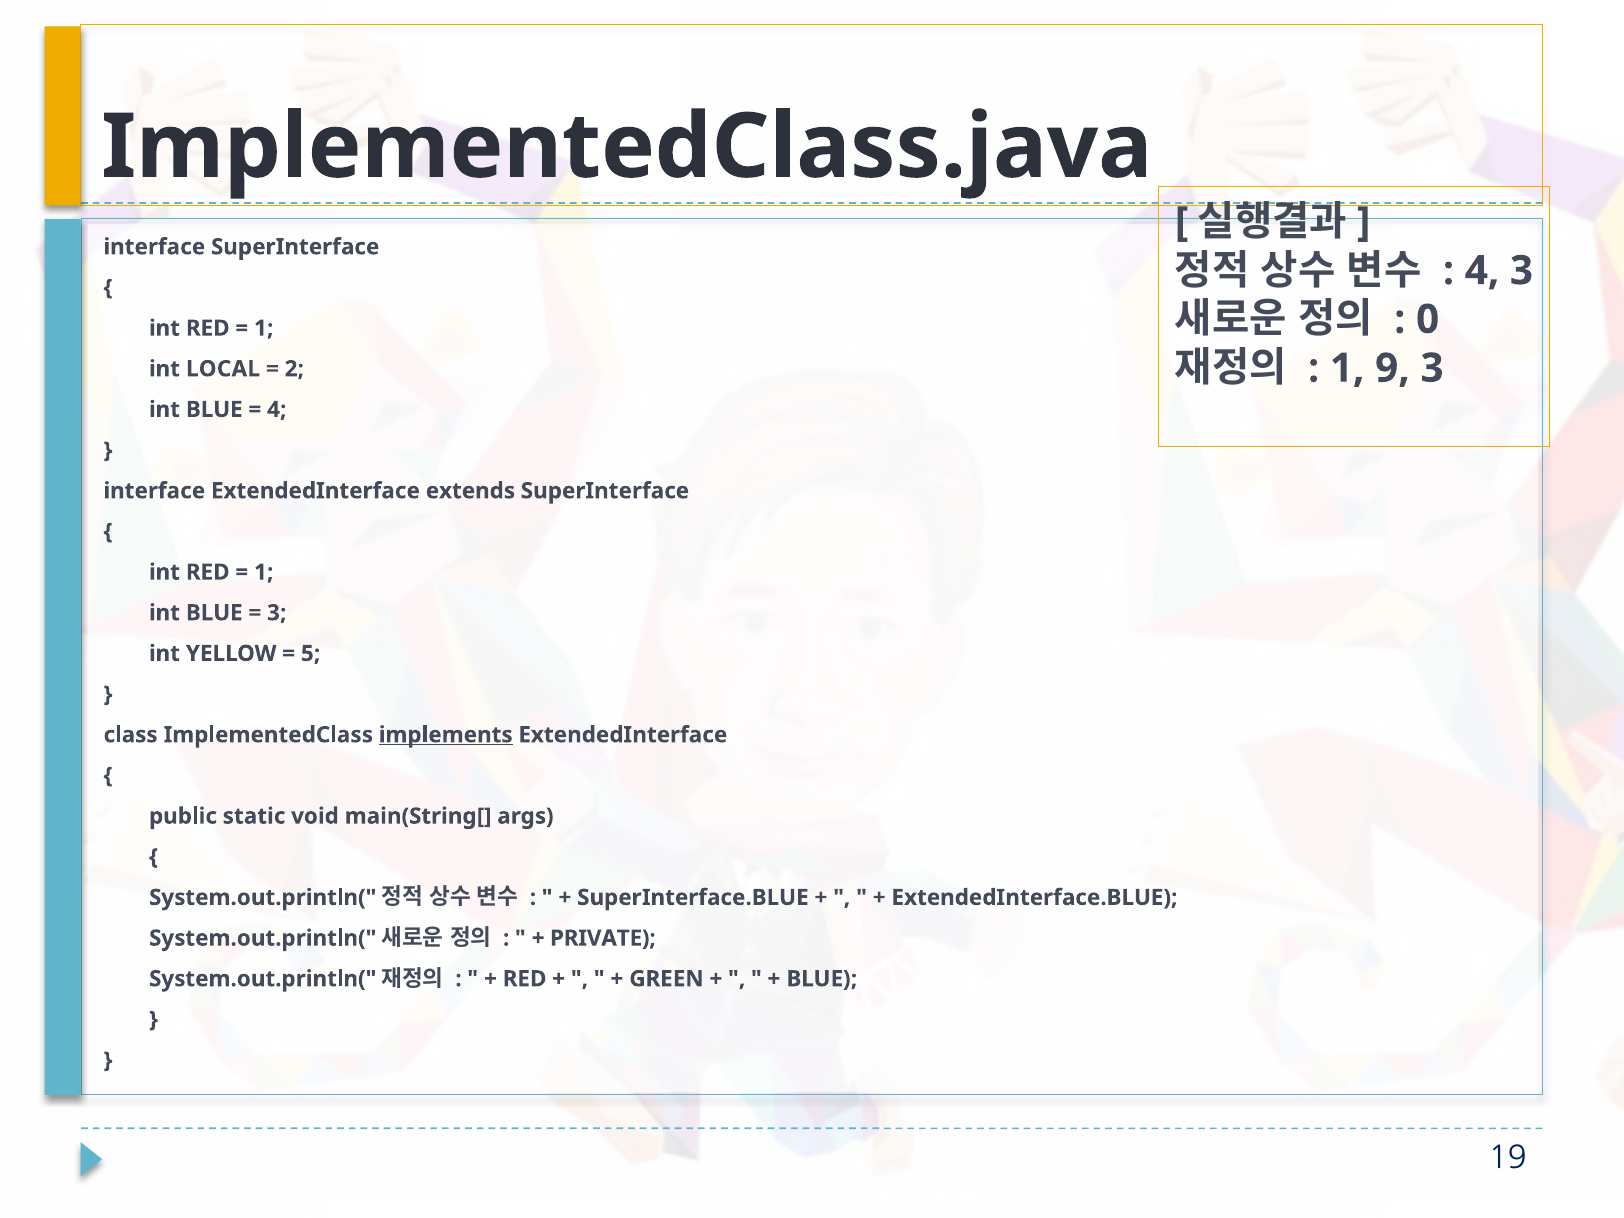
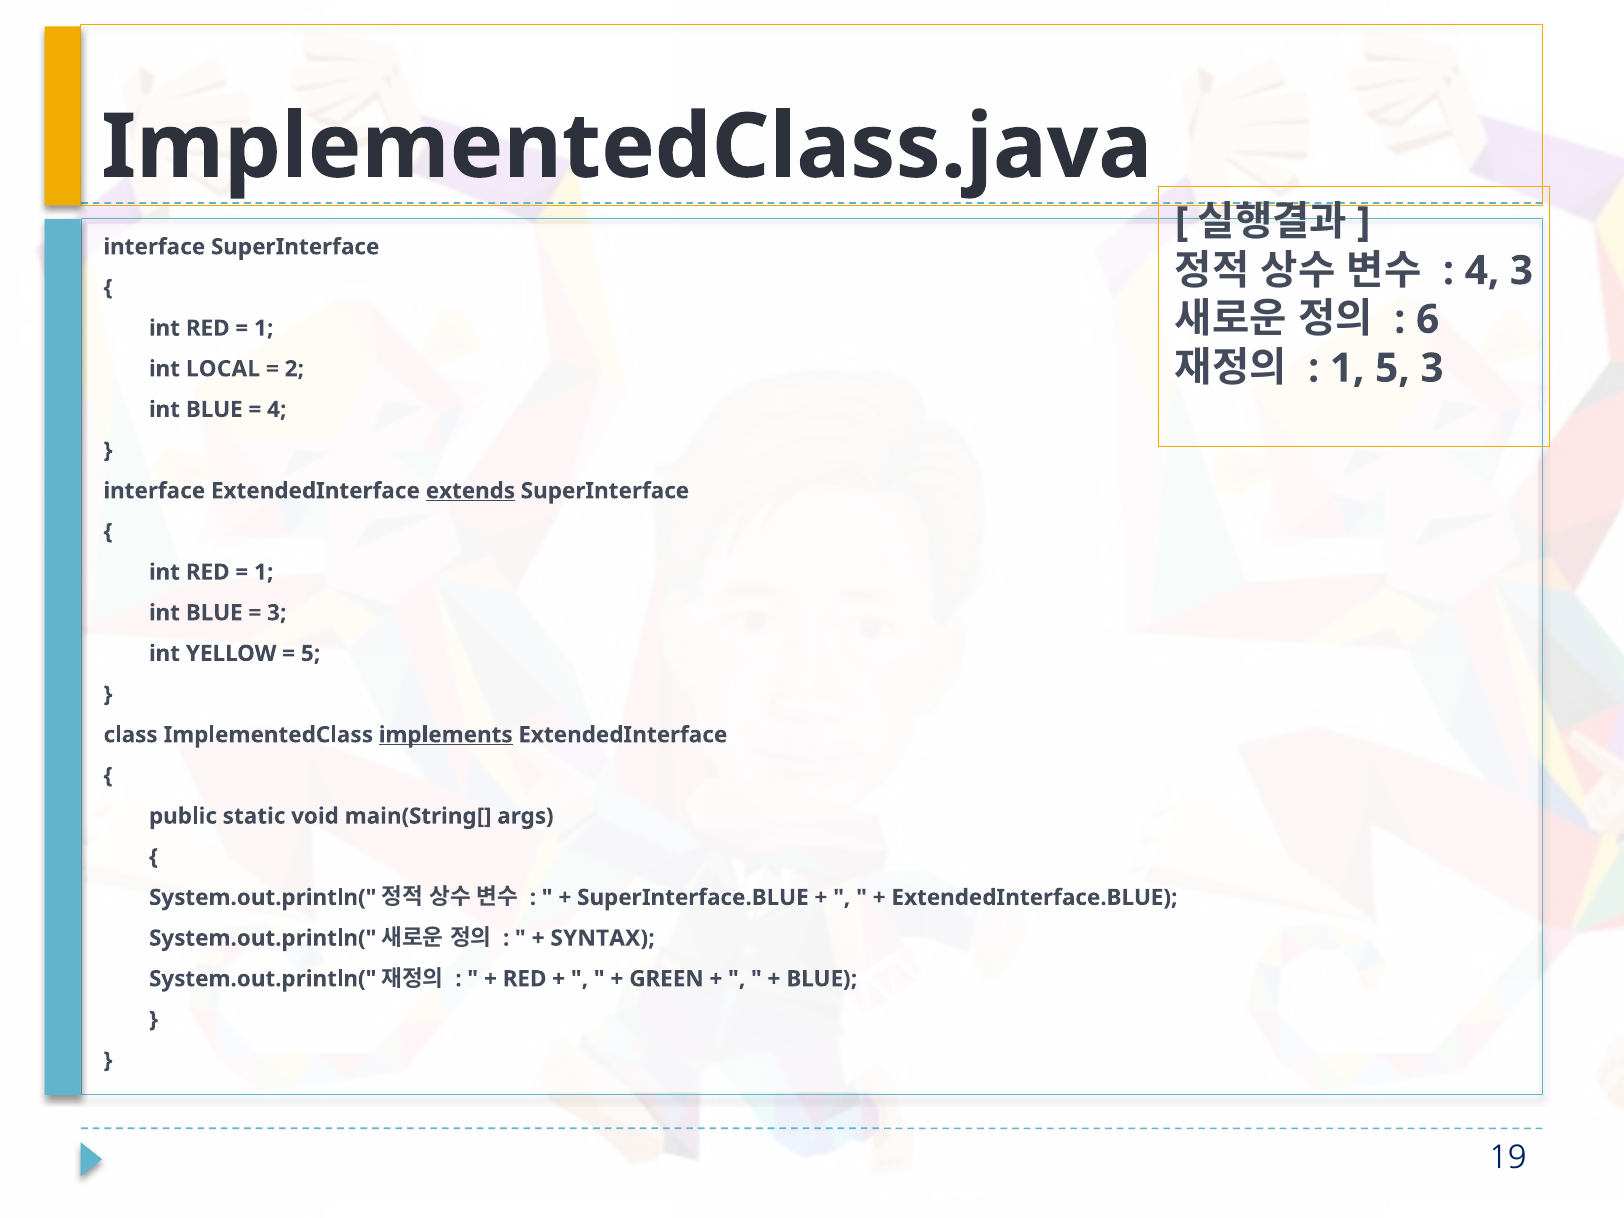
0: 0 -> 6 (1428, 320)
1 9: 9 -> 5 (1392, 368)
extends underline: none -> present (470, 491)
PRIVATE: PRIVATE -> SYNTAX (603, 938)
